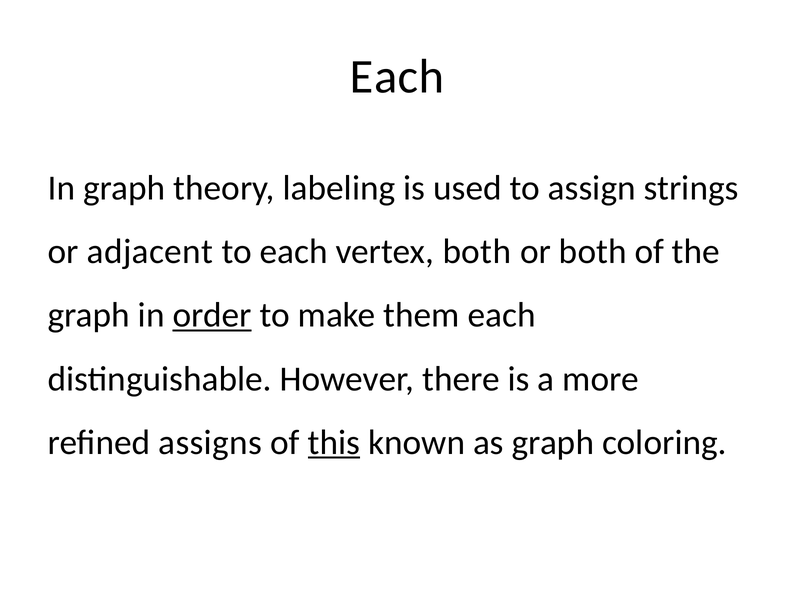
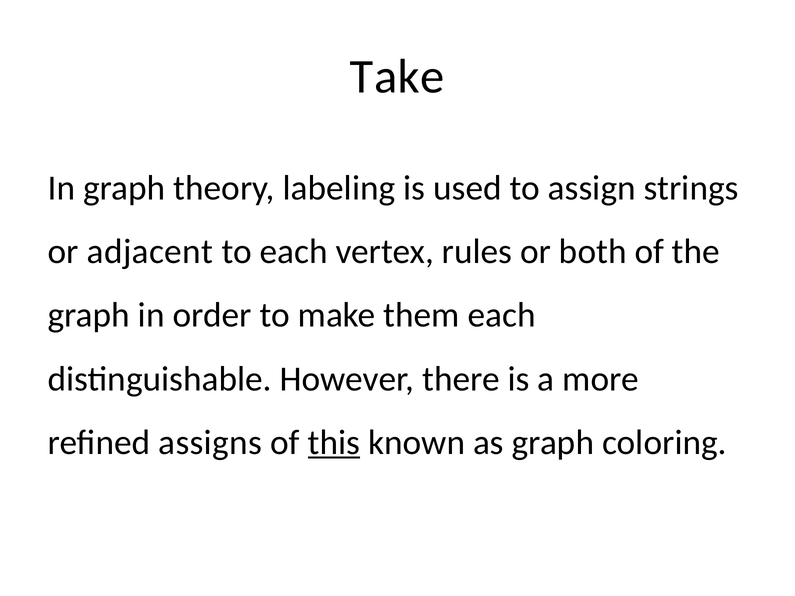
Each: Each -> Take (397, 77)
vertex both: both -> rules (477, 252)
order underline: present -> none (212, 315)
